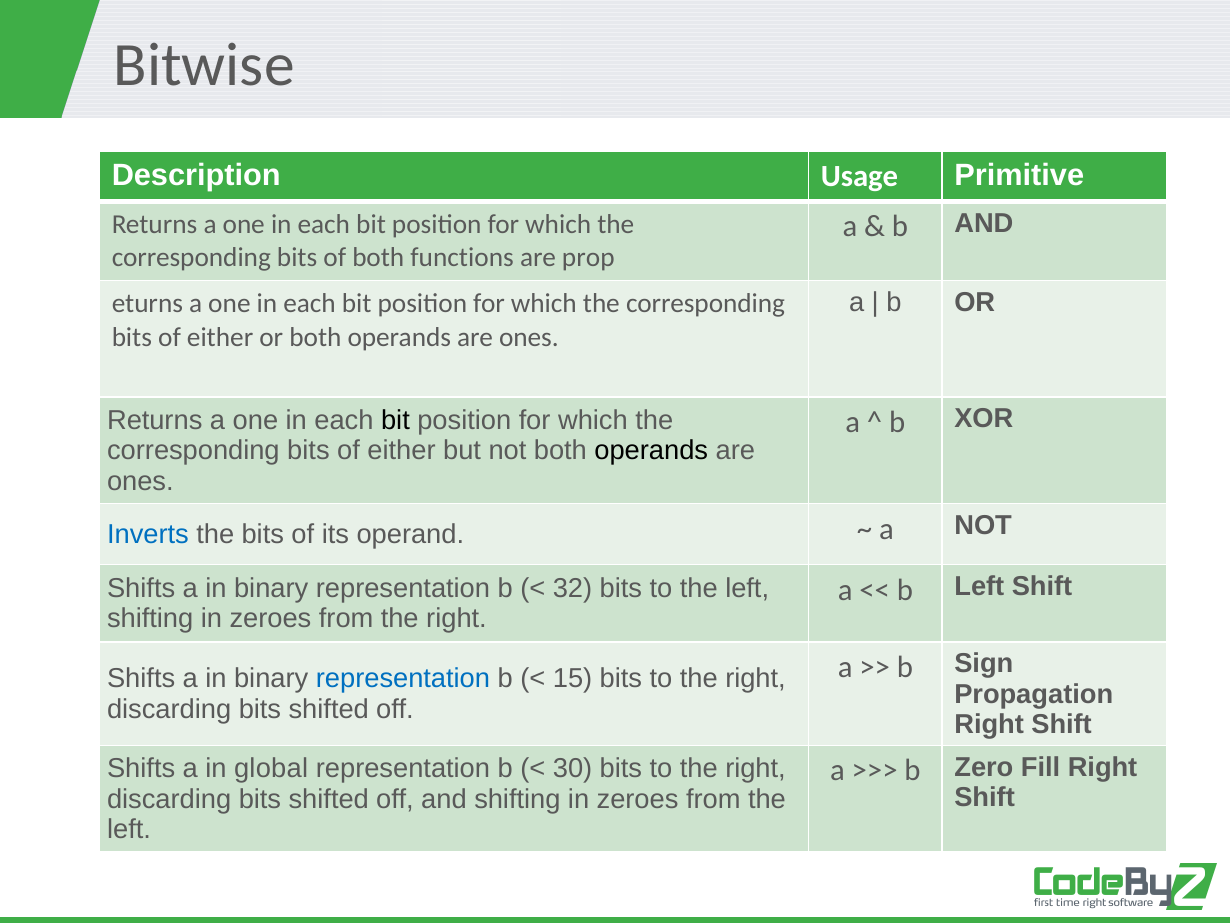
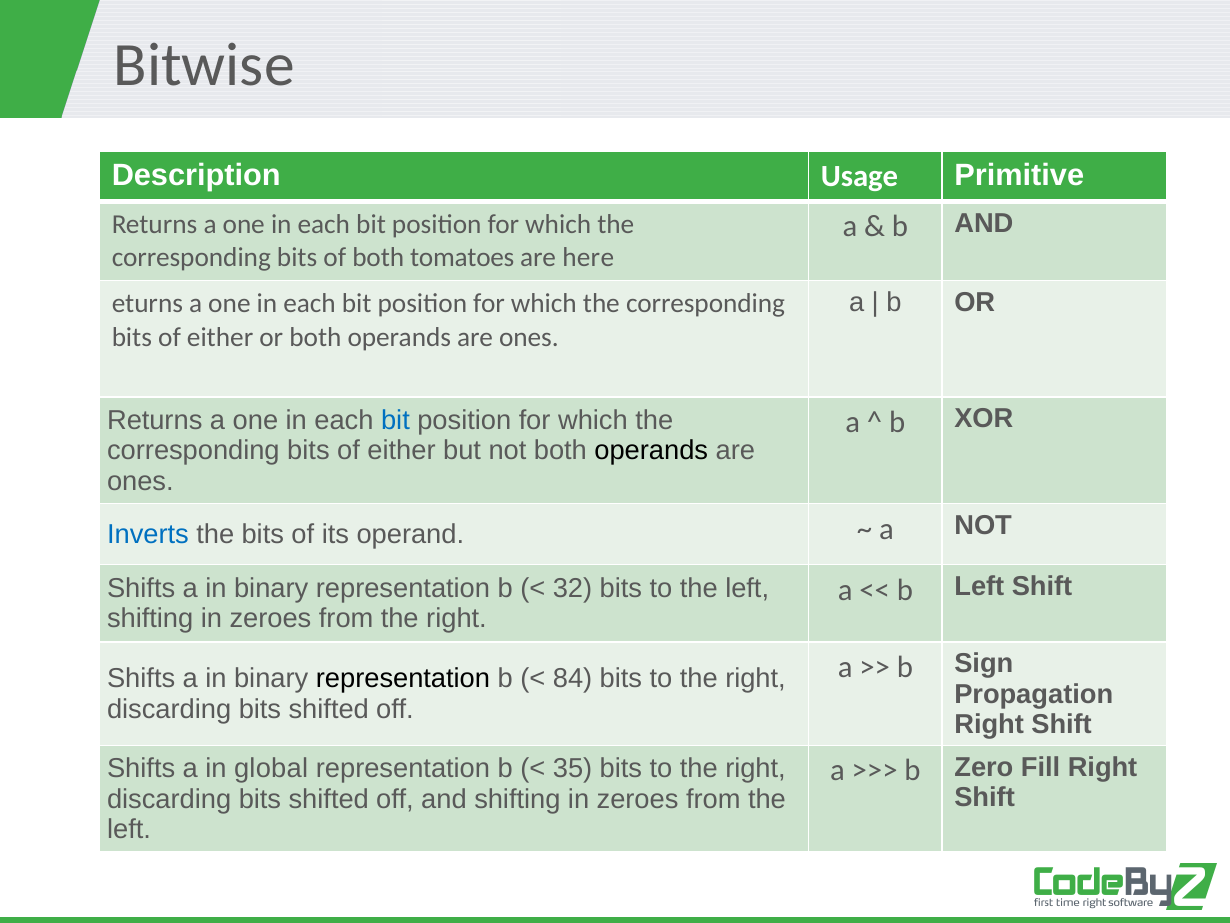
functions: functions -> tomatoes (462, 258)
prop: prop -> here (588, 258)
bit colour: black -> blue (395, 420)
representation colour: blue -> black (403, 679)
15: 15 -> 84 (573, 679)
30: 30 -> 35 (573, 768)
